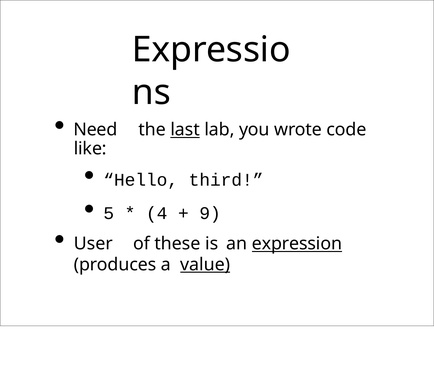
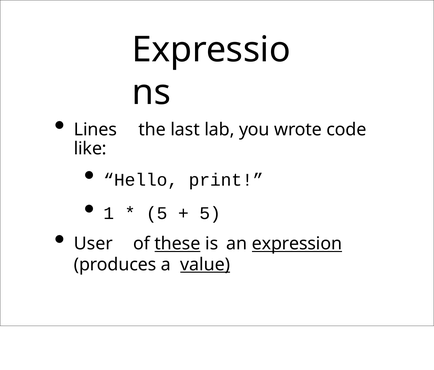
Need: Need -> Lines (95, 130)
last underline: present -> none (185, 130)
third: third -> print (226, 180)
5: 5 -> 1 (109, 213)
4: 4 -> 5 (157, 213)
9: 9 -> 5 (210, 213)
these underline: none -> present (178, 243)
